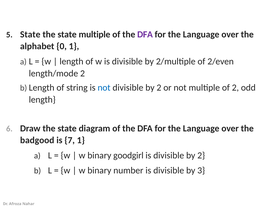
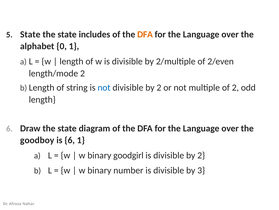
state multiple: multiple -> includes (94, 34)
DFA colour: purple -> orange (145, 34)
badgood: badgood -> goodboy (37, 140)
is 7: 7 -> 6 (70, 140)
